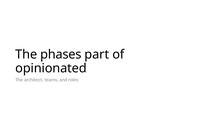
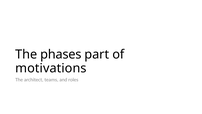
opinionated: opinionated -> motivations (51, 68)
